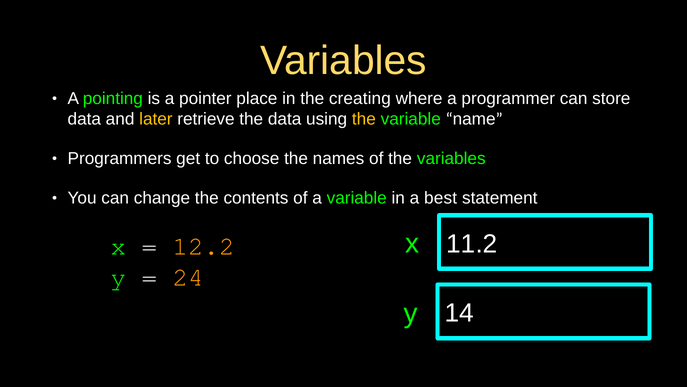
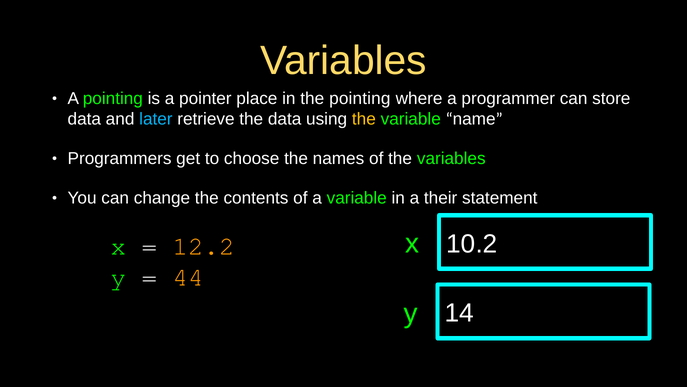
the creating: creating -> pointing (360, 98)
later colour: yellow -> light blue (156, 119)
best: best -> their (441, 198)
11.2: 11.2 -> 10.2 (472, 243)
24: 24 -> 44 (188, 277)
